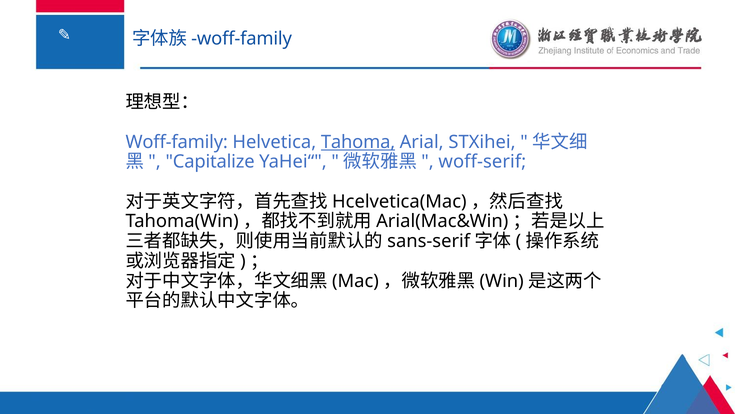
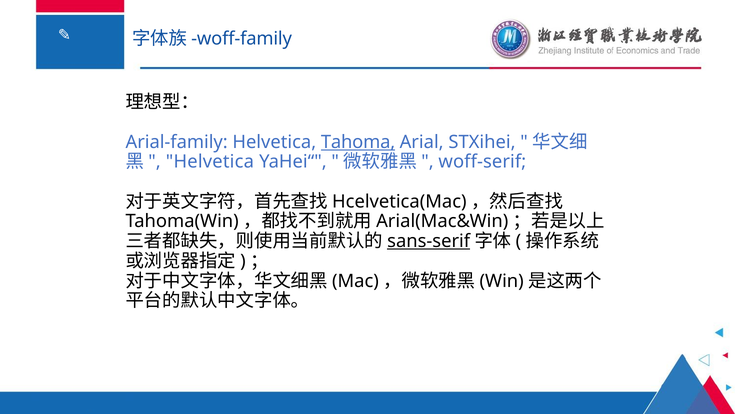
Woff-family: Woff-family -> Arial-family (177, 142)
Capitalize: Capitalize -> Helvetica (210, 162)
sans-serif underline: none -> present (429, 241)
